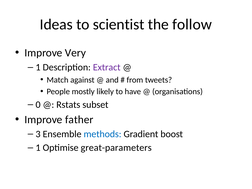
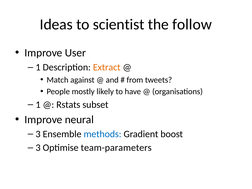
Very: Very -> User (75, 53)
Extract colour: purple -> orange (107, 67)
0: 0 -> 1 (38, 105)
father: father -> neural (79, 120)
1: 1 -> 3 (38, 148)
great-parameters: great-parameters -> team-parameters (116, 148)
